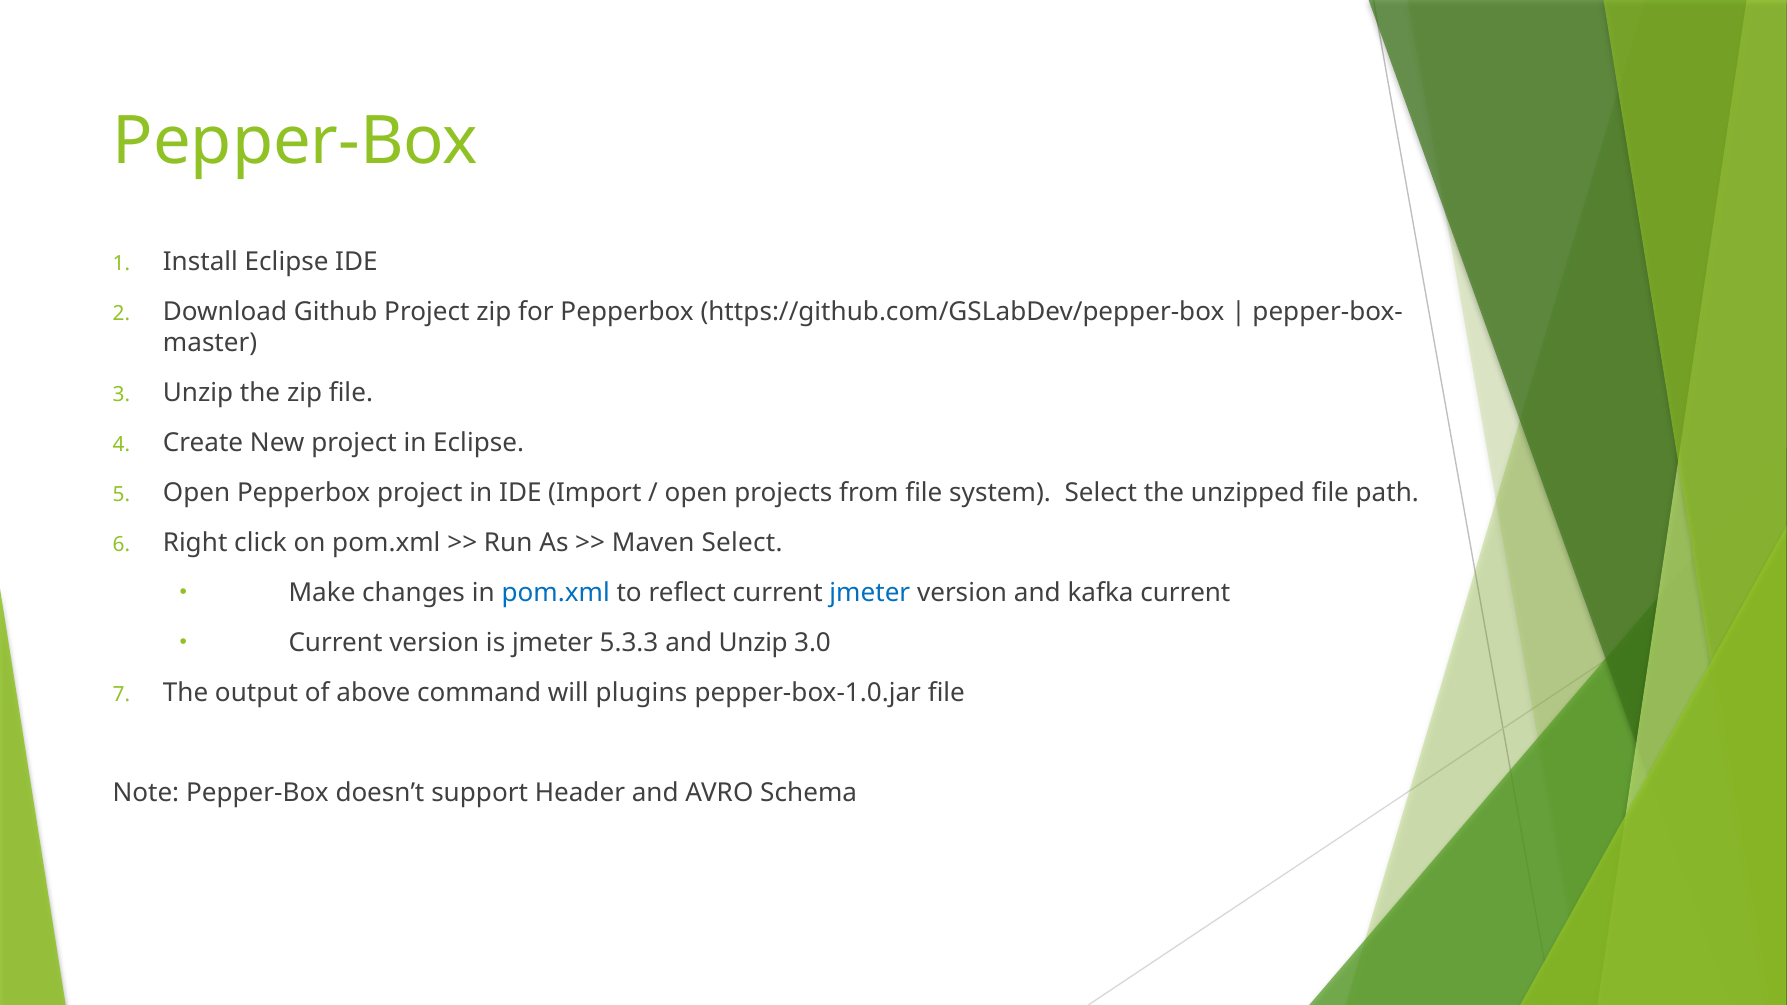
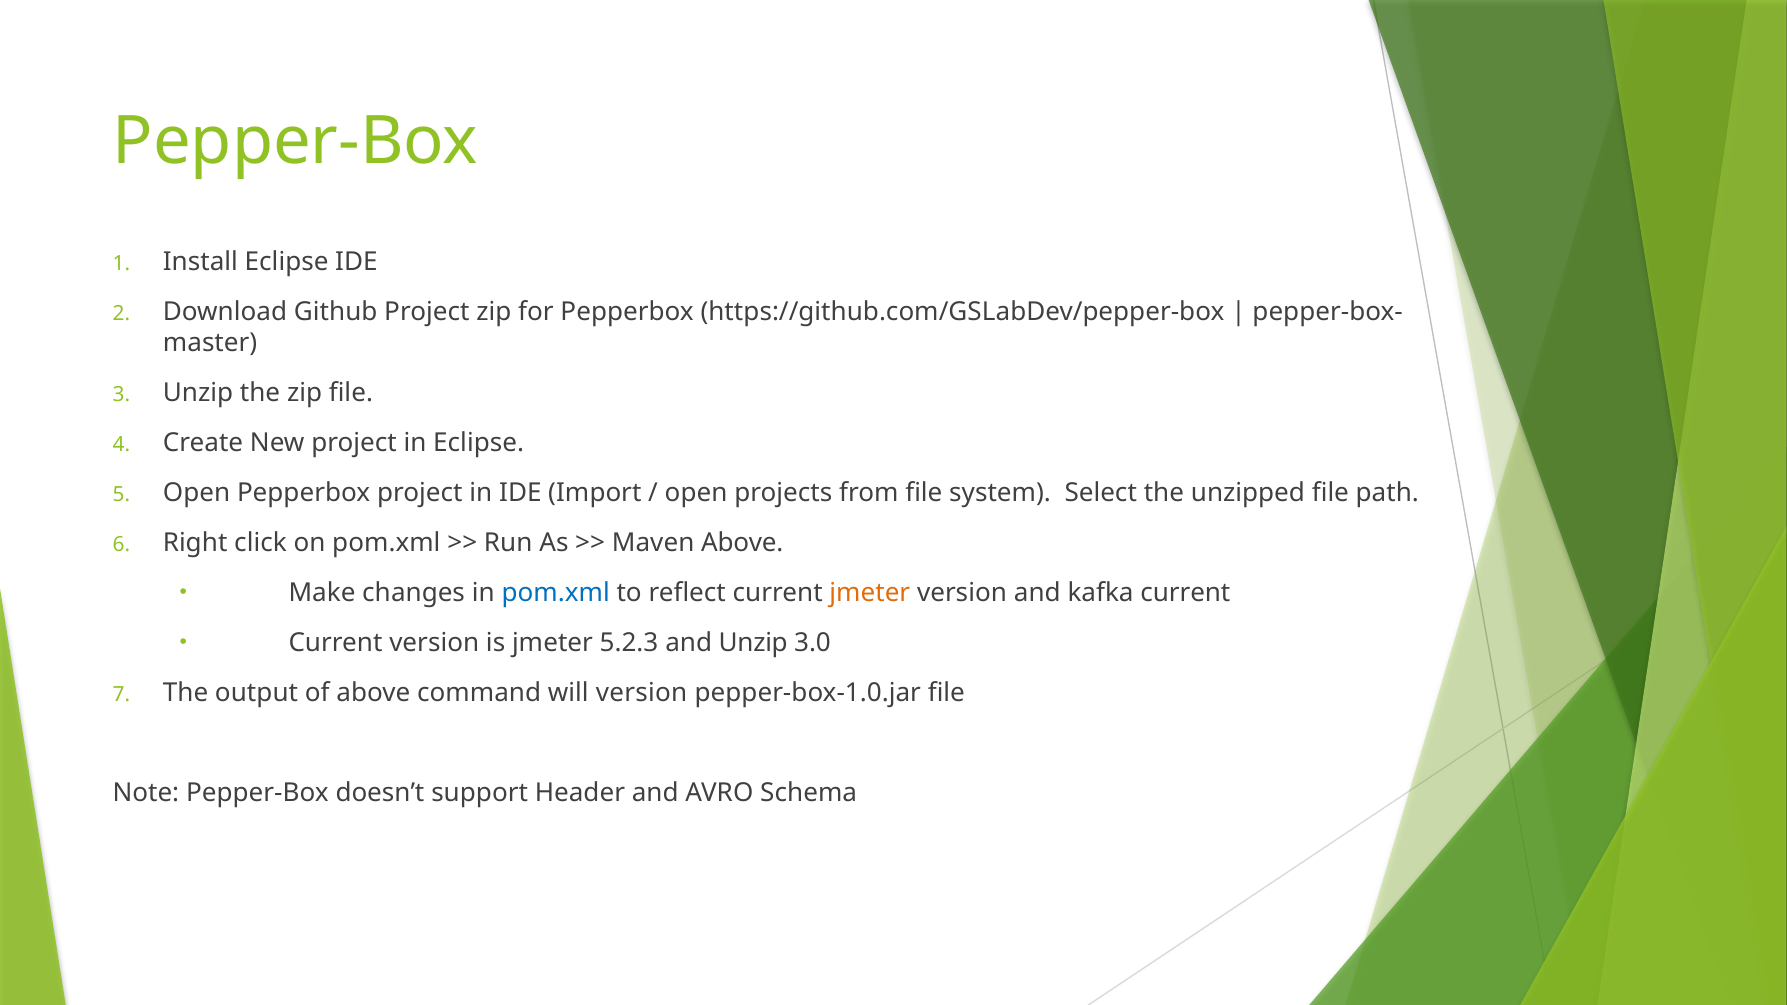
Maven Select: Select -> Above (742, 543)
jmeter colour: blue -> orange (870, 593)
5.3.3: 5.3.3 -> 5.2.3 (629, 643)
will plugins: plugins -> version (642, 693)
